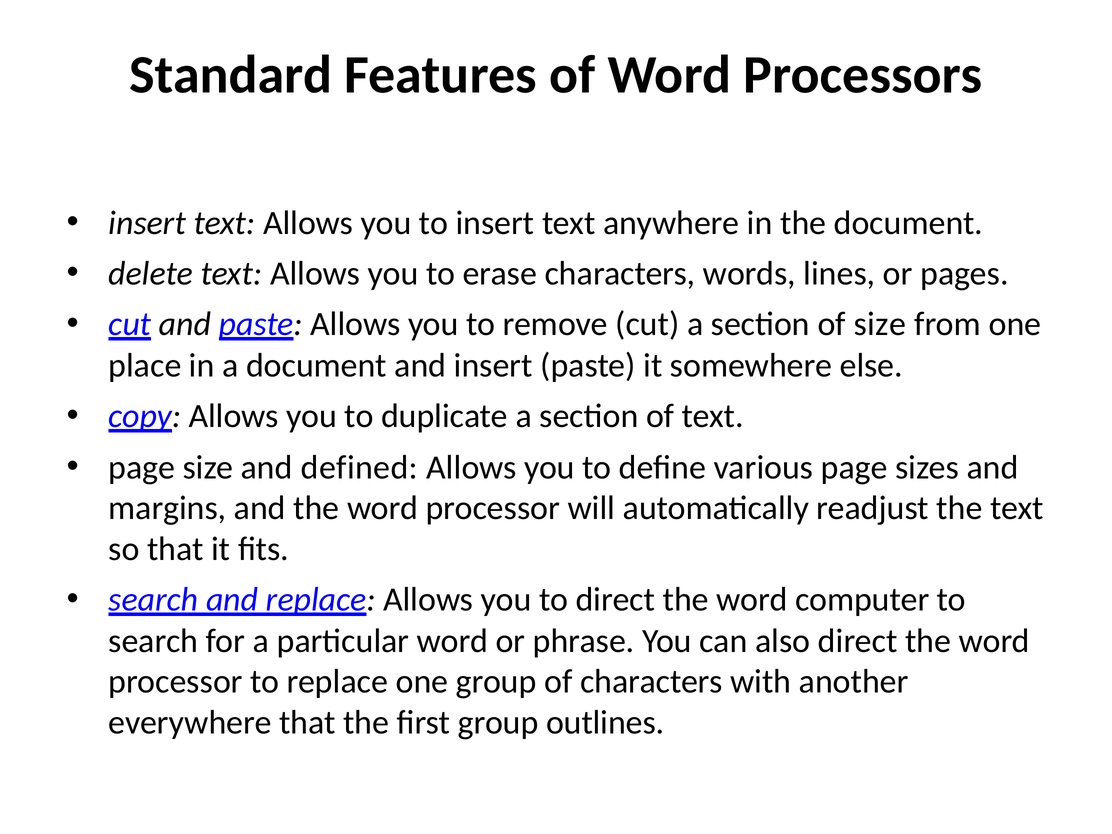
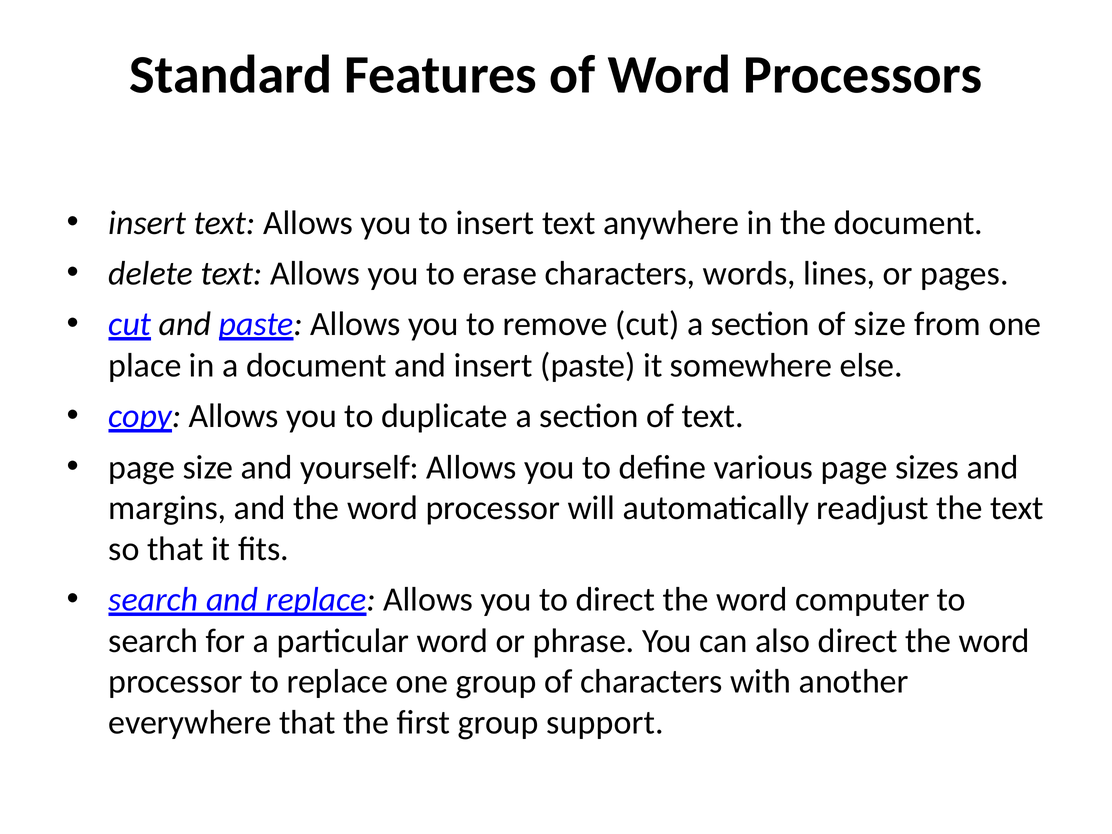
defined: defined -> yourself (360, 467)
outlines: outlines -> support (605, 722)
